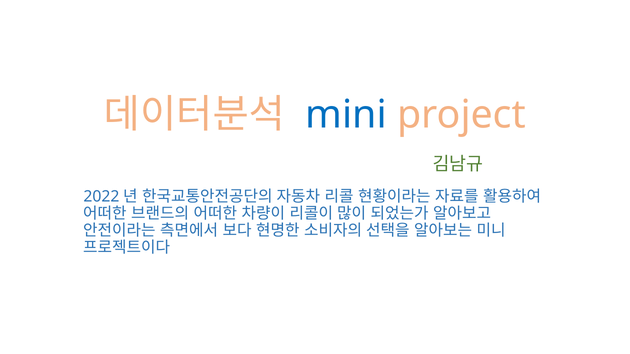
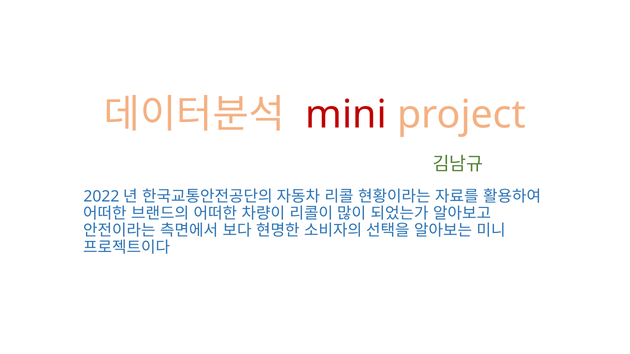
mini colour: blue -> red (346, 115)
